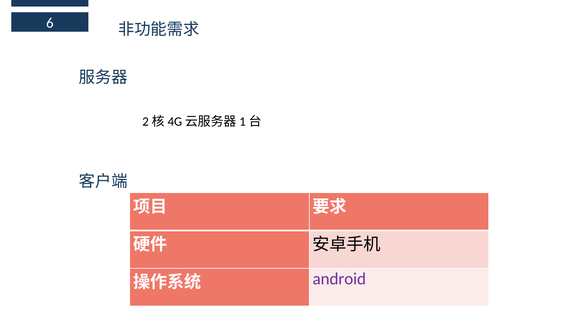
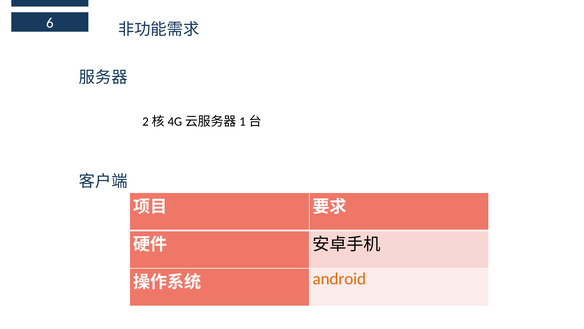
android colour: purple -> orange (339, 279)
